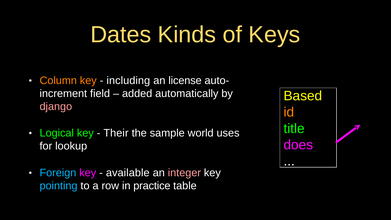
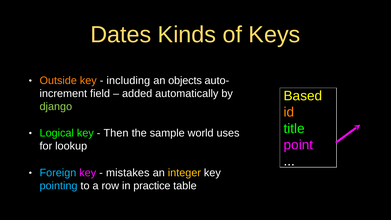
Column: Column -> Outside (58, 80)
license: license -> objects (185, 80)
django colour: pink -> light green (56, 106)
Their: Their -> Then (116, 133)
does: does -> point (298, 145)
available: available -> mistakes (128, 173)
integer colour: pink -> yellow (184, 173)
